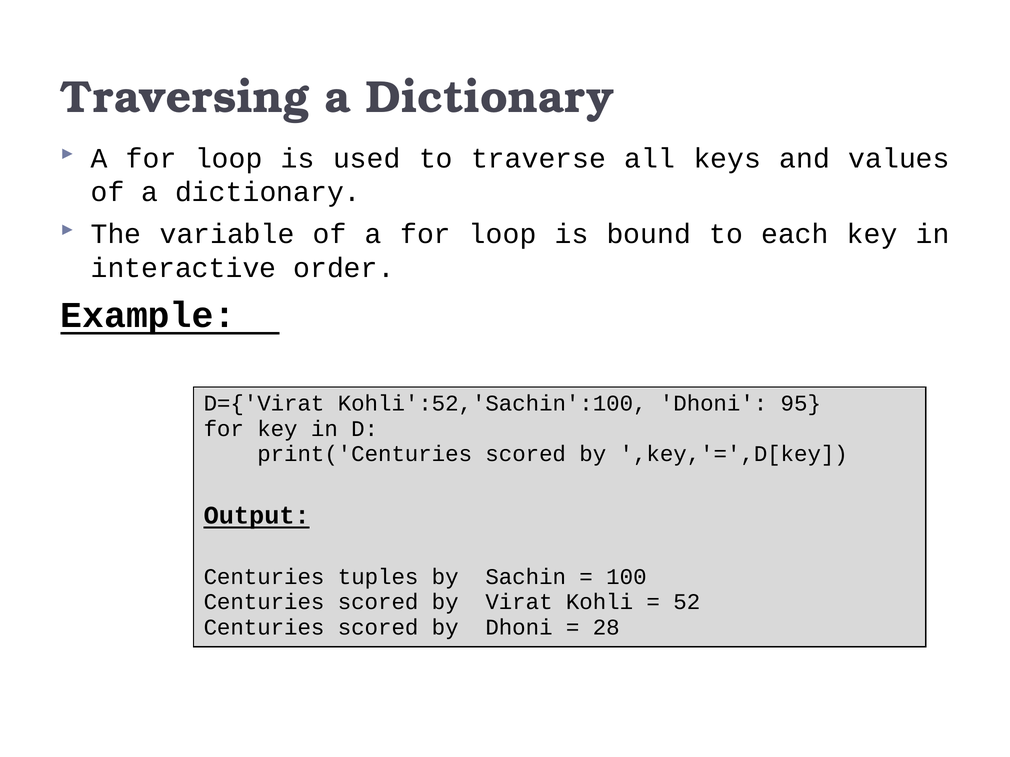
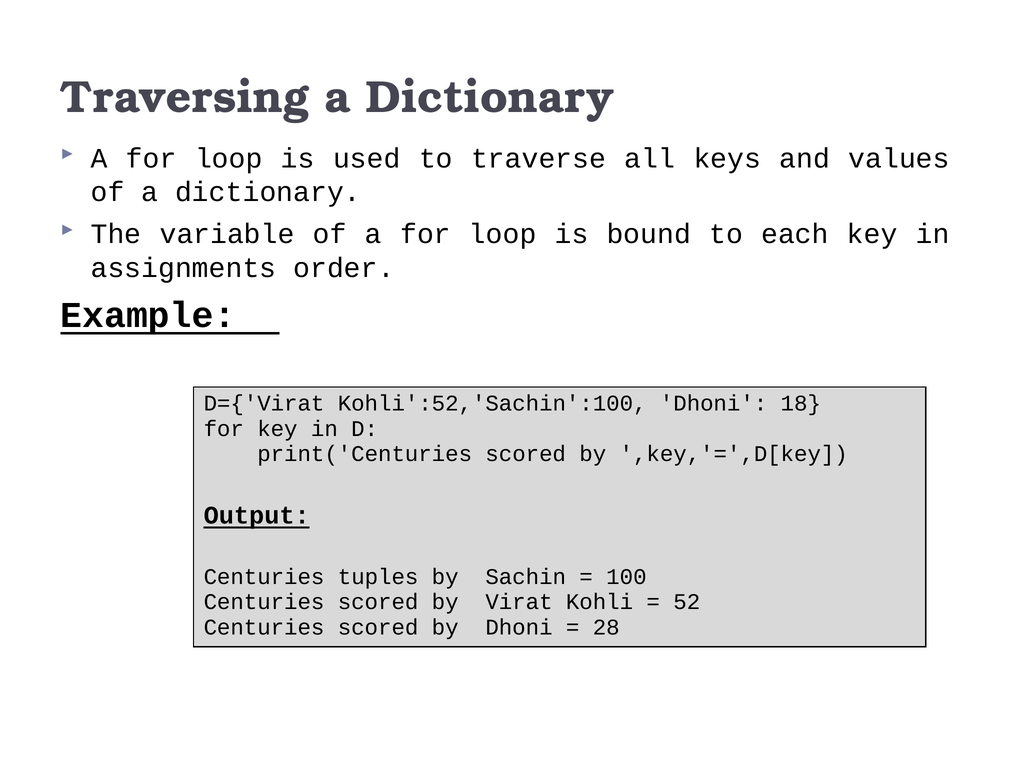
interactive: interactive -> assignments (184, 268)
95: 95 -> 18 (801, 404)
